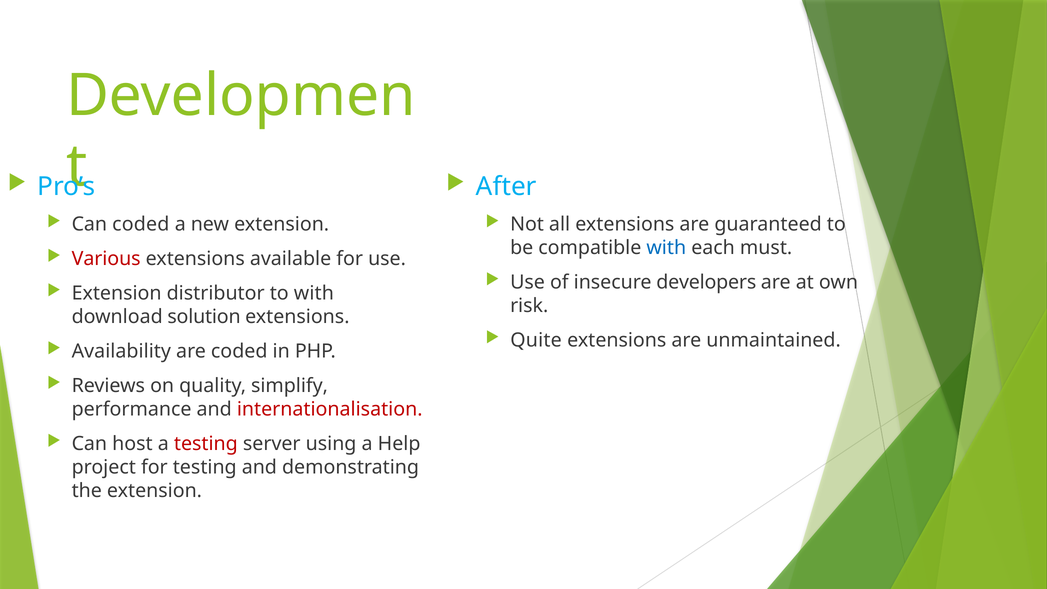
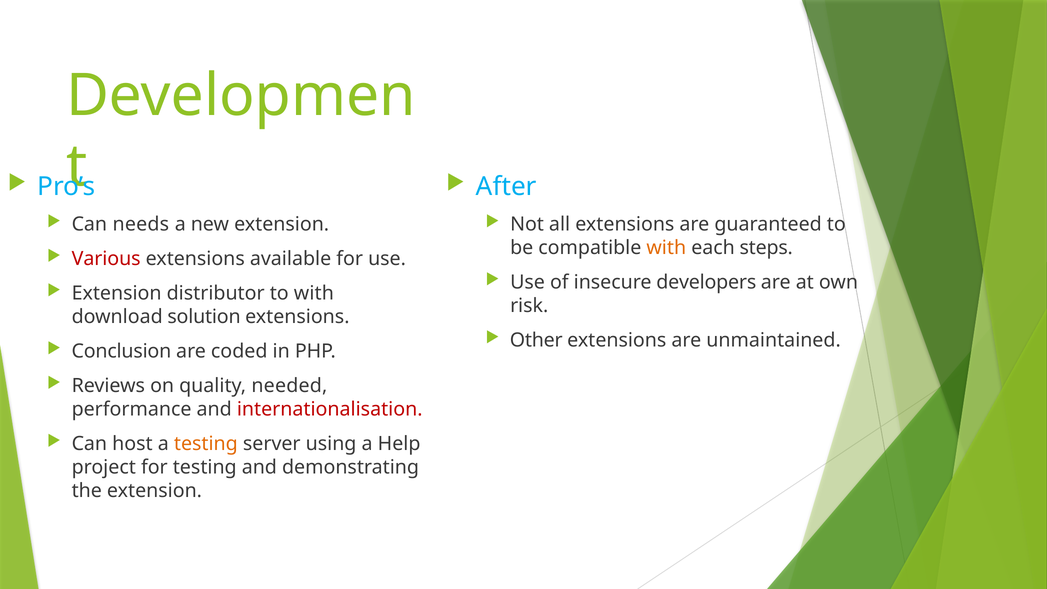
Can coded: coded -> needs (141, 224)
with colour: blue -> orange (666, 248)
must: must -> steps (766, 248)
Quite: Quite -> Other (536, 340)
Availability: Availability -> Conclusion (121, 351)
simplify: simplify -> needed (289, 386)
testing colour: red -> orange (206, 444)
